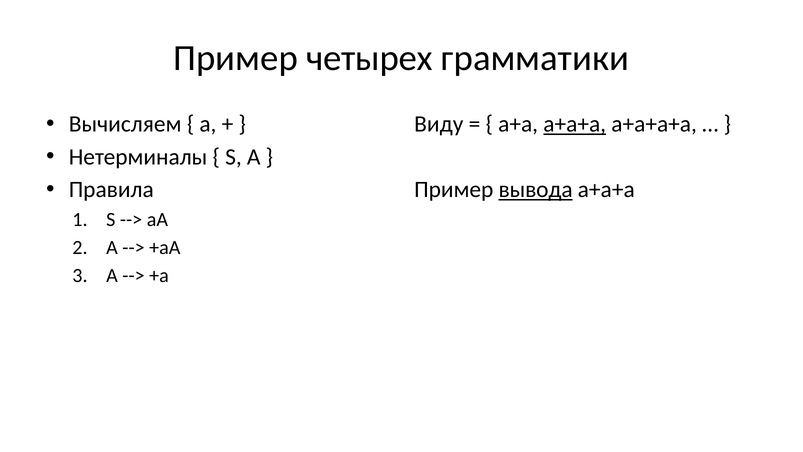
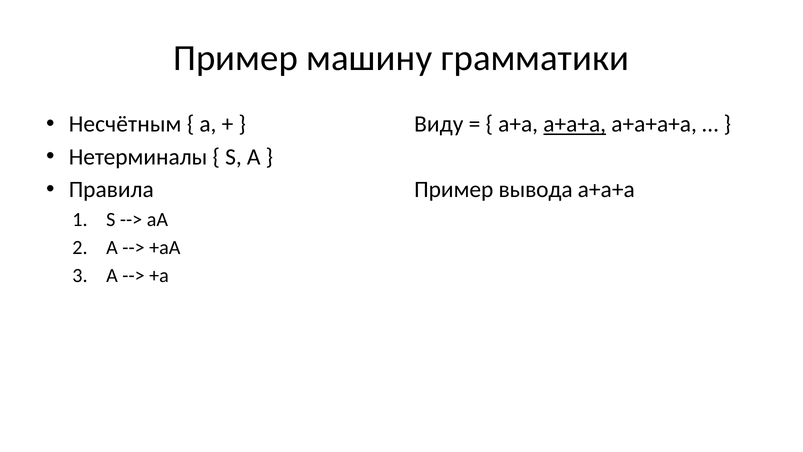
четырех: четырех -> машину (369, 58)
Вычисляем: Вычисляем -> Несчётным (125, 124)
вывода underline: present -> none (536, 190)
